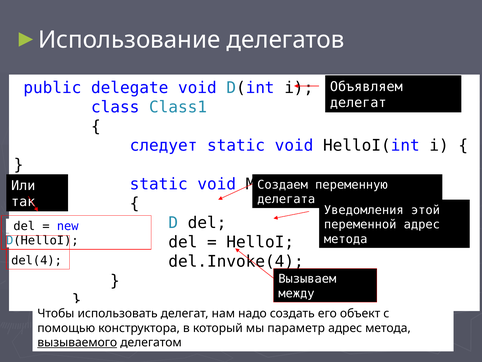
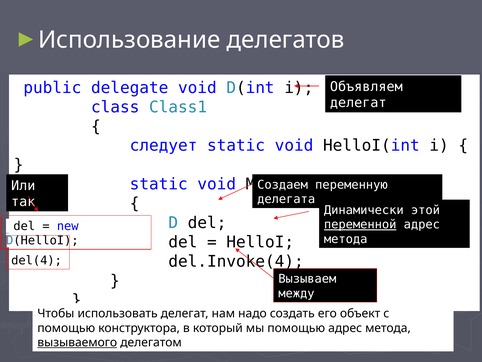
Уведомления: Уведомления -> Динамически (364, 210)
переменной underline: none -> present (360, 224)
мы параметр: параметр -> помощью (296, 328)
